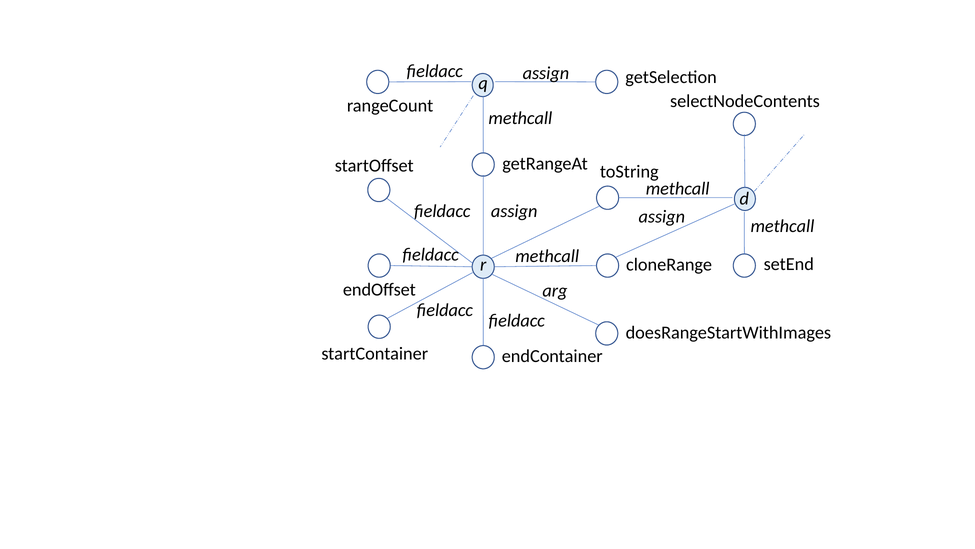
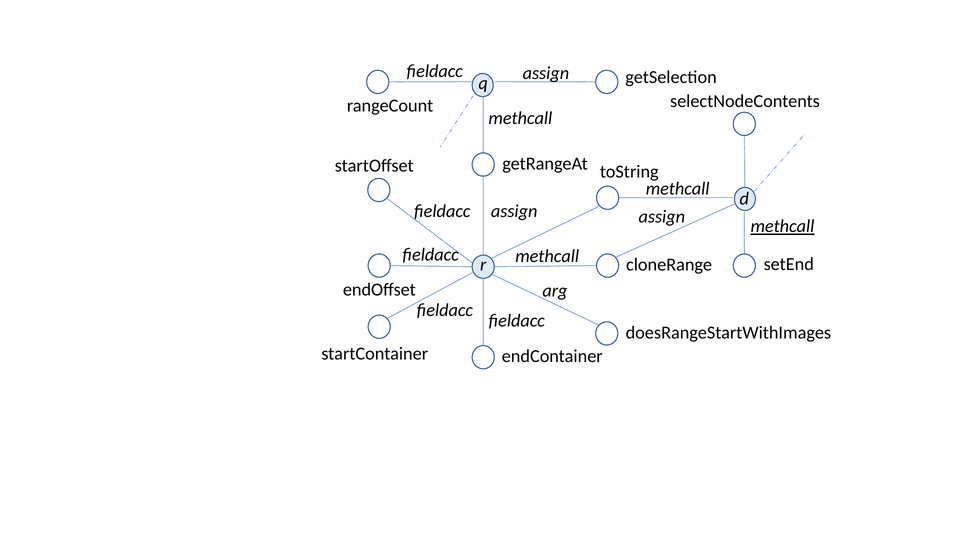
methcall underline: none -> present (782, 226)
